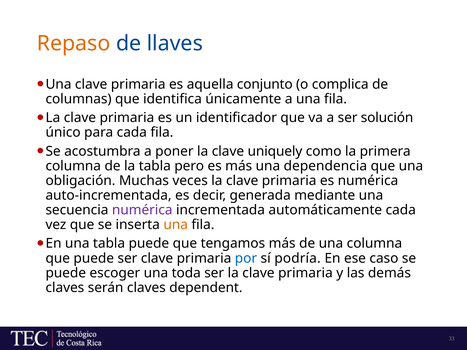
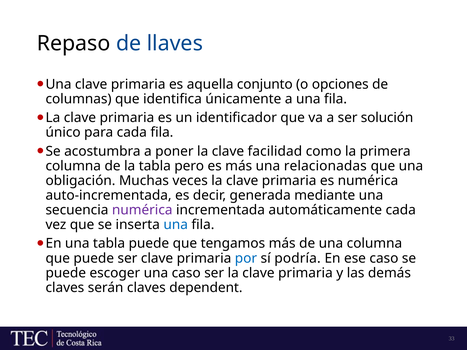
Repaso colour: orange -> black (74, 43)
complica: complica -> opciones (340, 84)
uniquely: uniquely -> facilidad (275, 151)
dependencia: dependencia -> relacionadas (325, 166)
una colour: orange -> blue (176, 225)
una toda: toda -> caso (186, 273)
